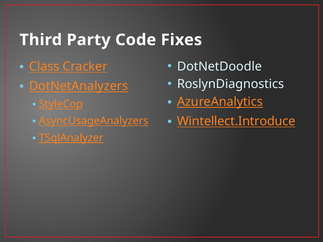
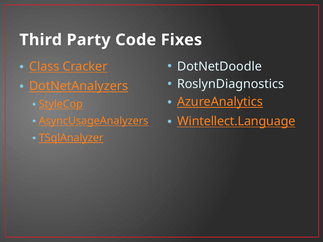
Wintellect.Introduce: Wintellect.Introduce -> Wintellect.Language (236, 121)
